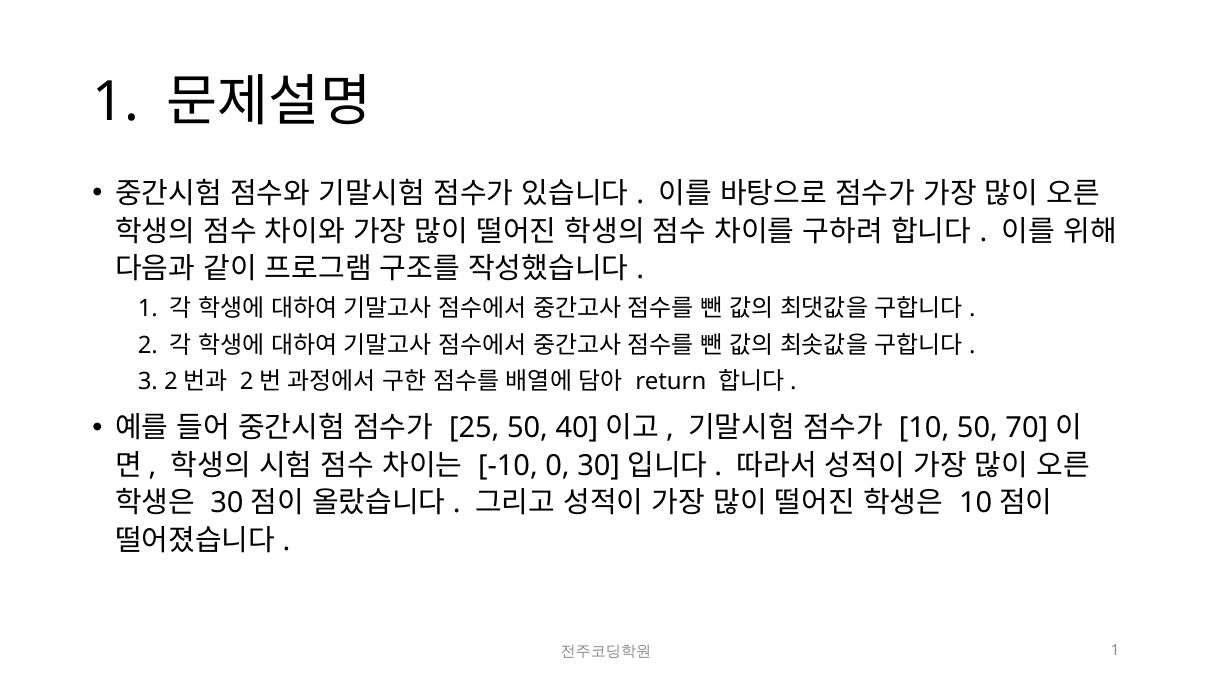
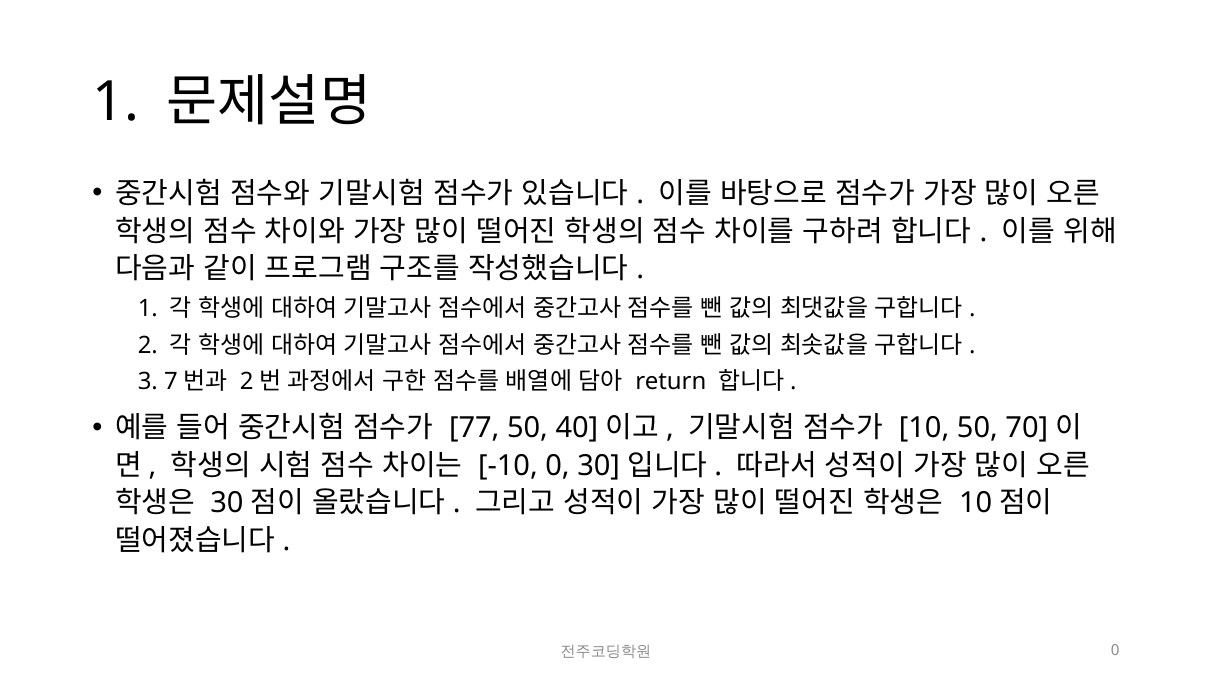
3 2: 2 -> 7 (171, 382)
25: 25 -> 77 (474, 428)
1: 1 -> 0 (1115, 650)
